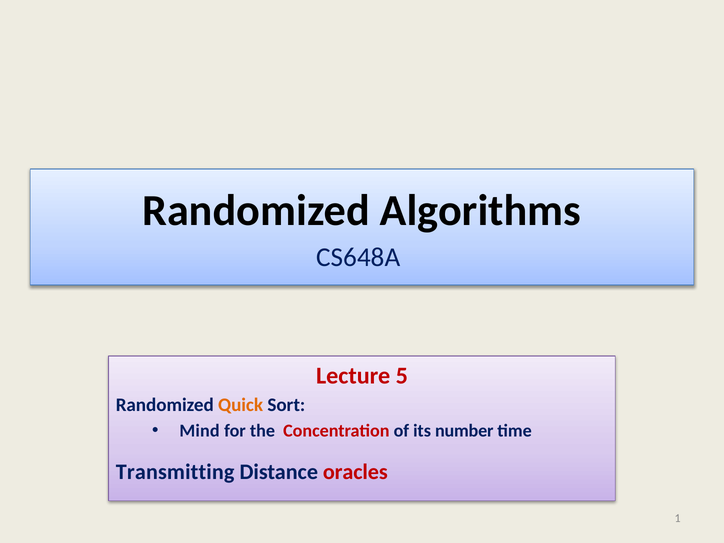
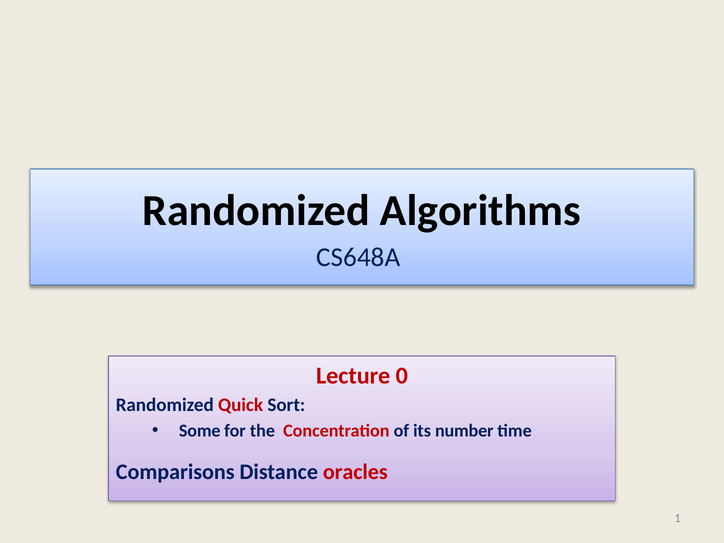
5: 5 -> 0 (402, 376)
Quick colour: orange -> red (241, 405)
Mind: Mind -> Some (200, 431)
Transmitting: Transmitting -> Comparisons (175, 472)
